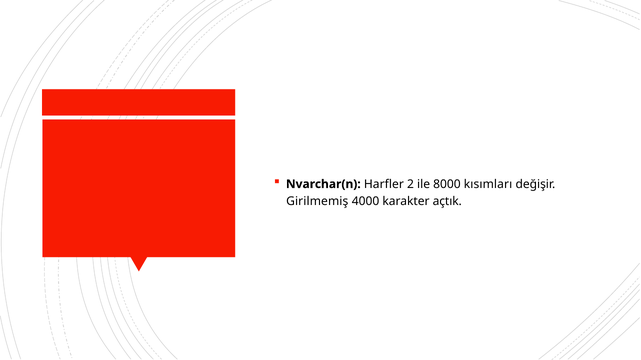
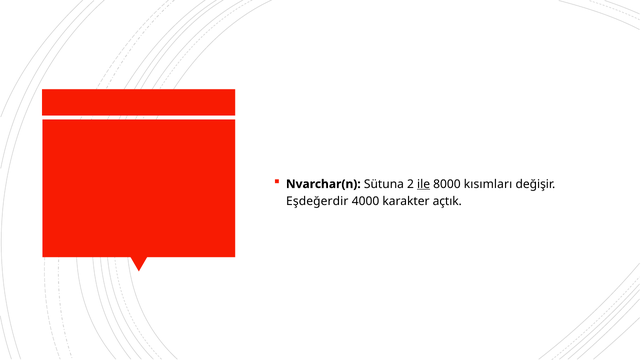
Harfler: Harfler -> Sütuna (384, 184)
ile underline: none -> present (424, 184)
Girilmemiş: Girilmemiş -> Eşdeğerdir (317, 202)
